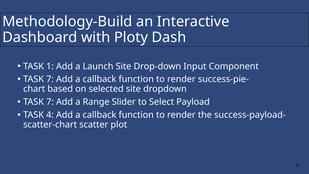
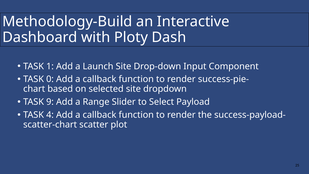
7: 7 -> 0 (50, 79)
7: 7 -> 9 (50, 102)
